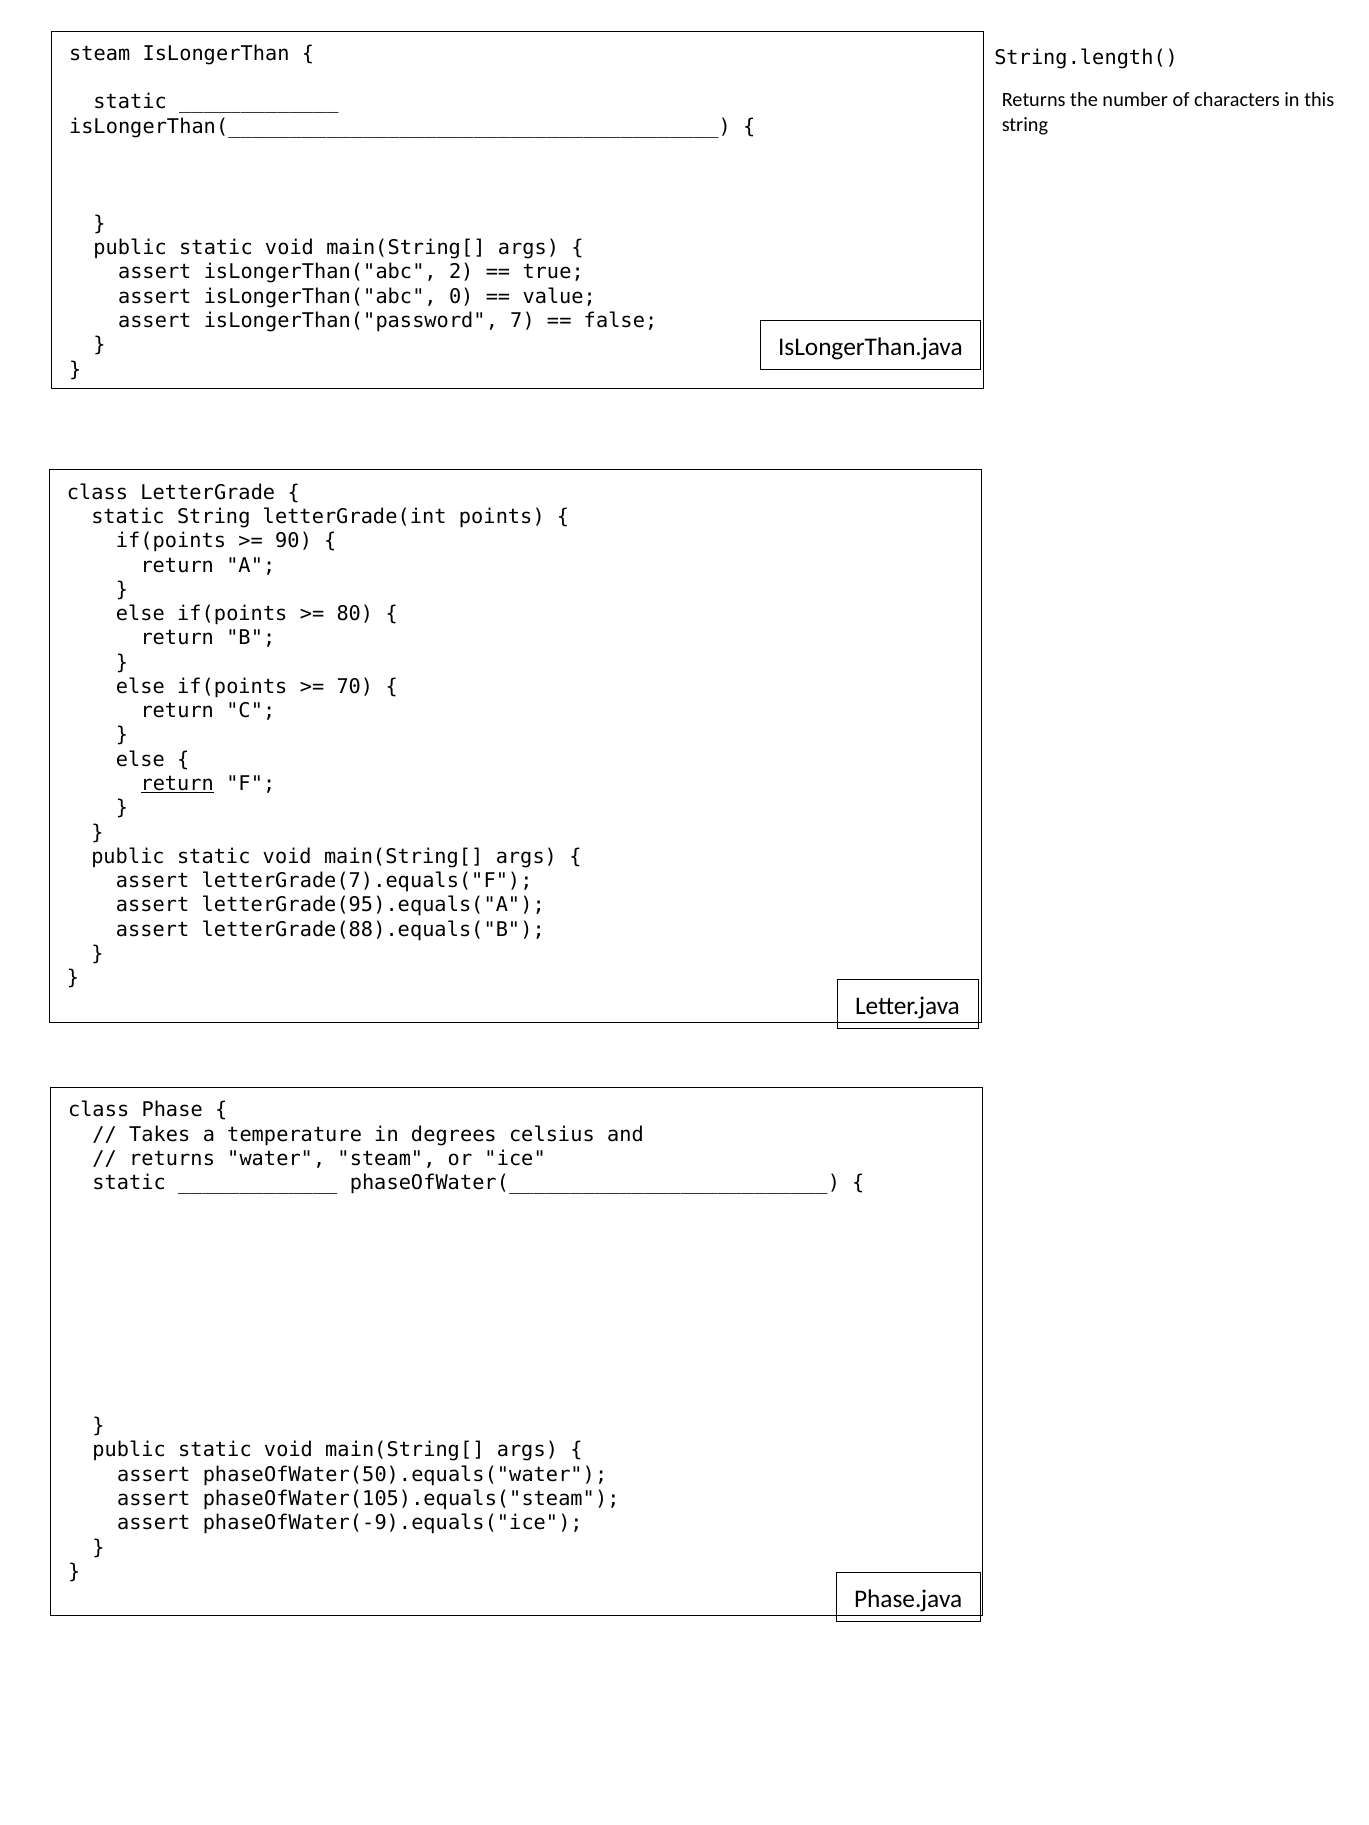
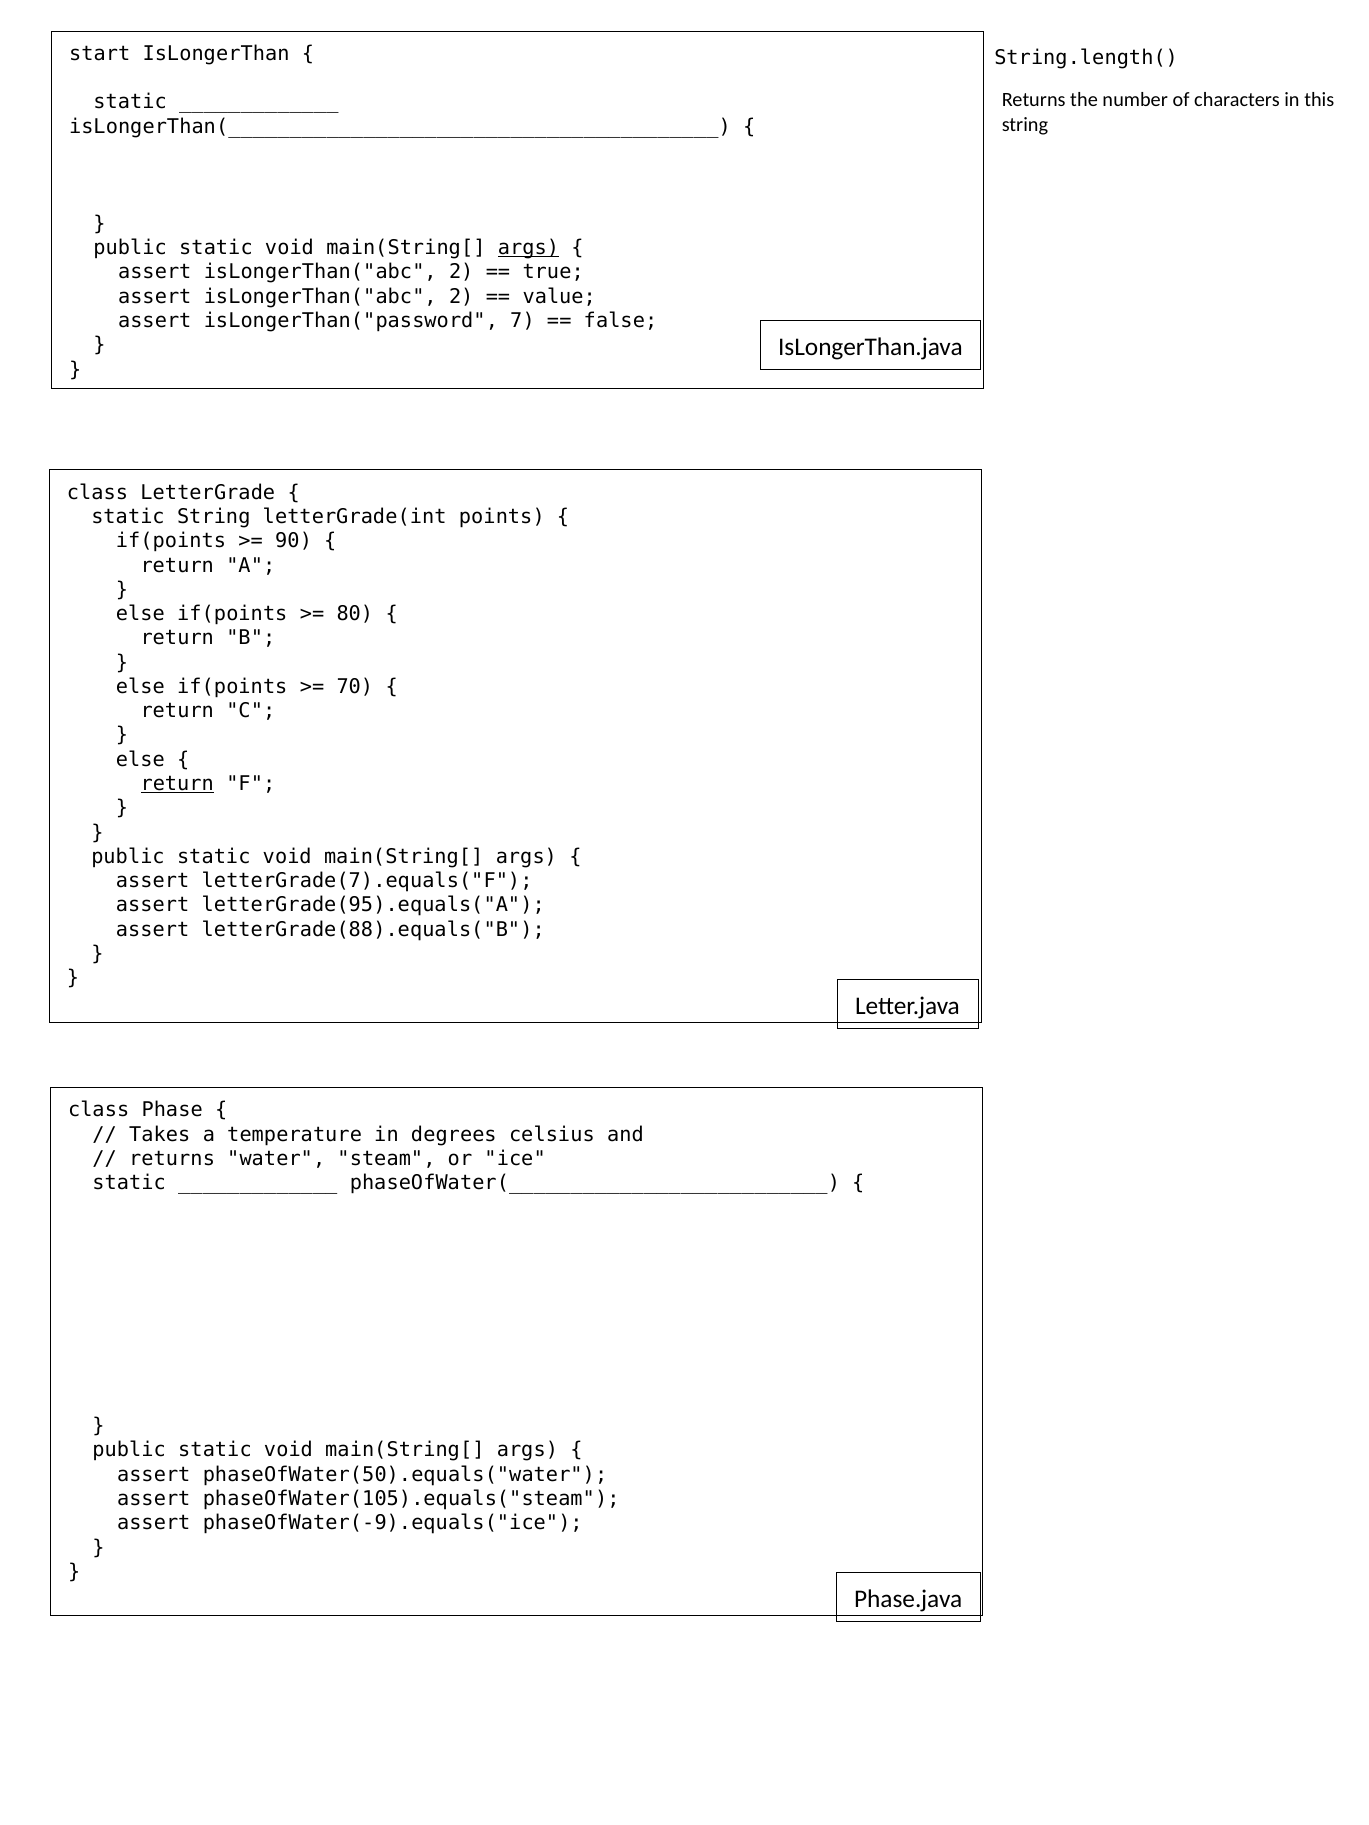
steam: steam -> start (100, 54)
args underline: none -> present (528, 248)
0: 0 -> 2 (461, 297)
